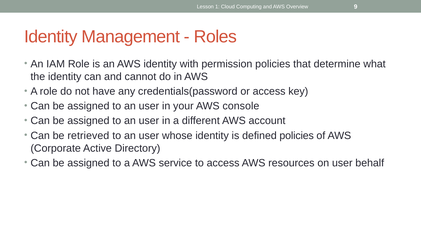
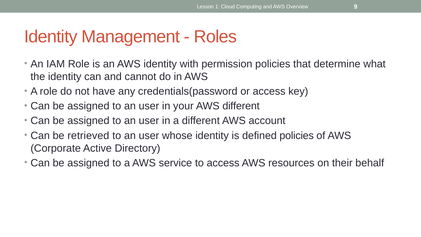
AWS console: console -> different (241, 106)
on user: user -> their (342, 163)
